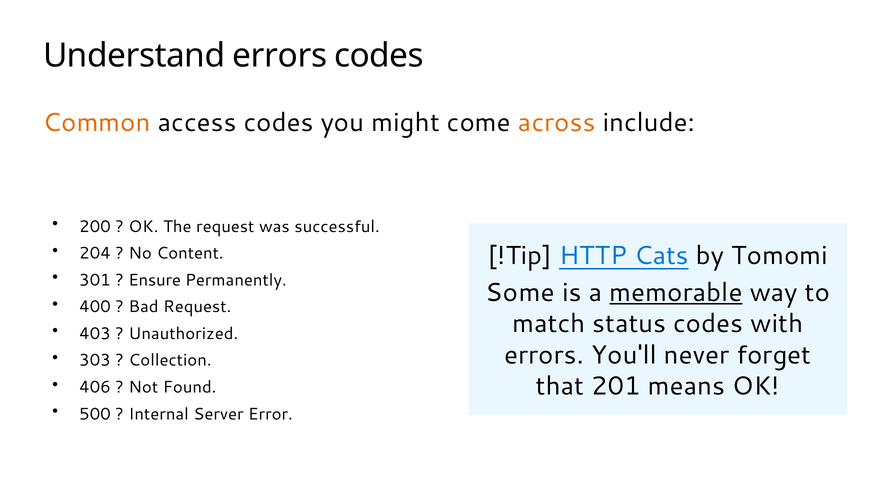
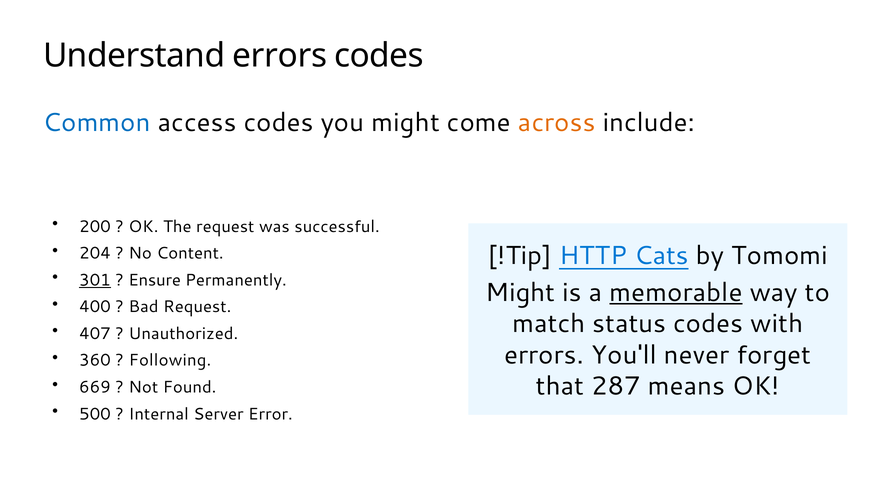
Common colour: orange -> blue (97, 122)
301 underline: none -> present (95, 280)
Some: Some -> Might (520, 292)
403: 403 -> 407 (95, 334)
303: 303 -> 360 (95, 360)
Collection: Collection -> Following (170, 360)
201: 201 -> 287 (616, 386)
406: 406 -> 669 (95, 387)
